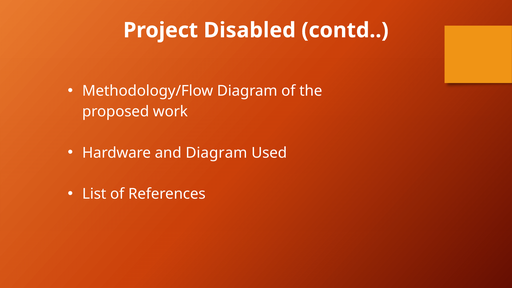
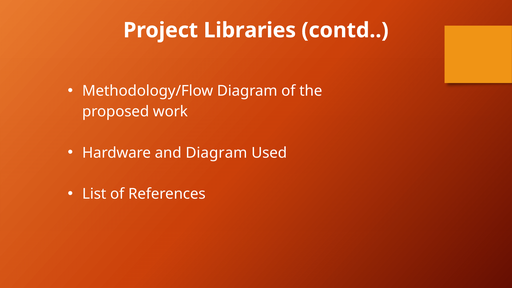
Disabled: Disabled -> Libraries (250, 30)
